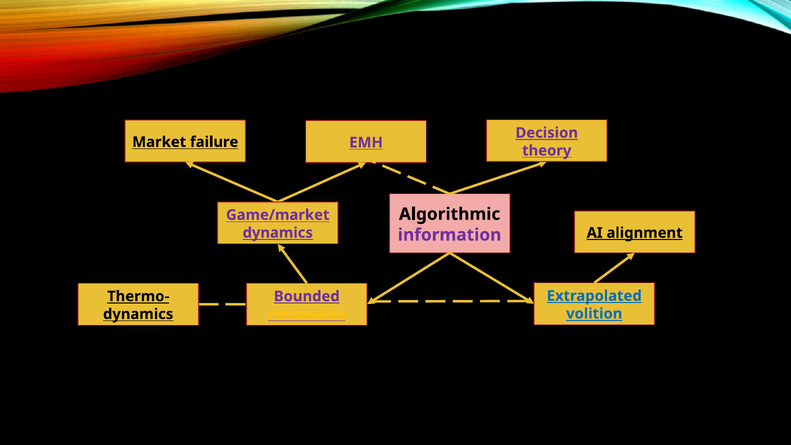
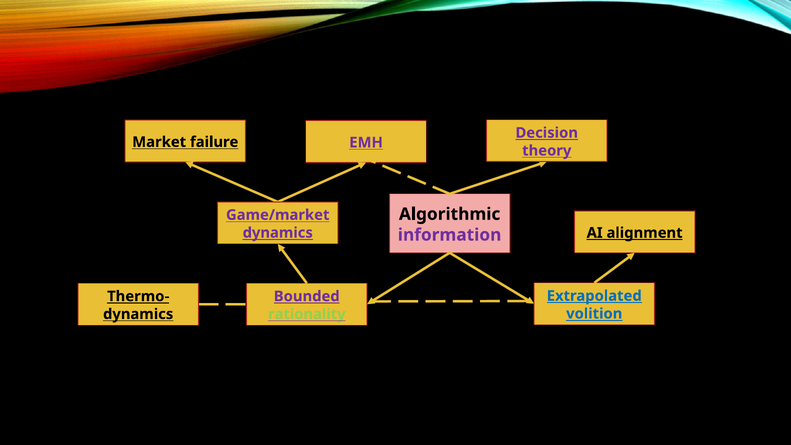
rationality colour: yellow -> light green (307, 314)
